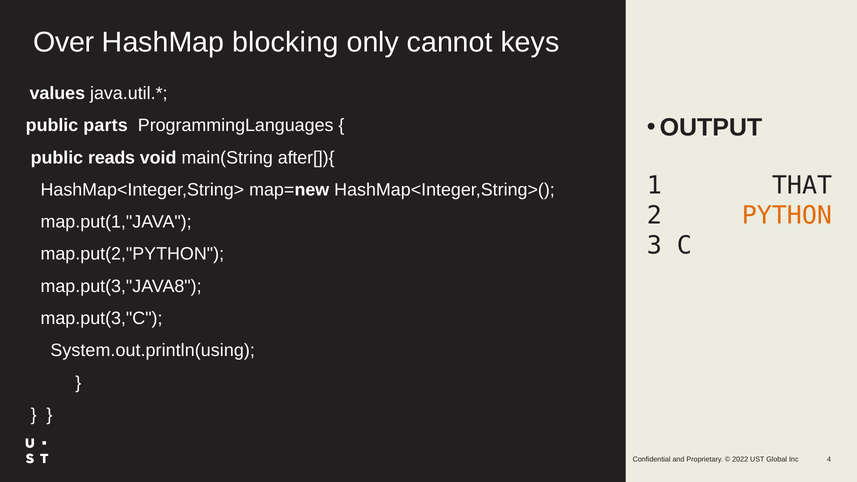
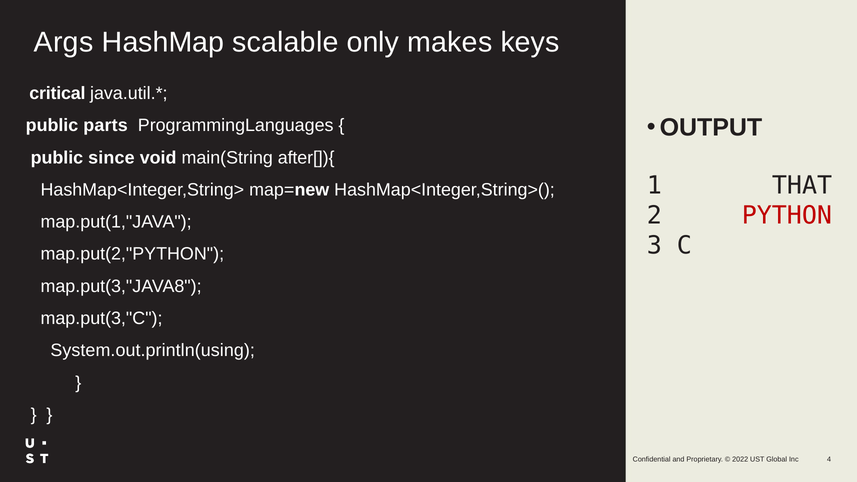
Over: Over -> Args (64, 42)
blocking: blocking -> scalable (285, 42)
cannot: cannot -> makes (450, 42)
values: values -> critical (57, 93)
reads: reads -> since (111, 158)
PYTHON colour: orange -> red (787, 215)
